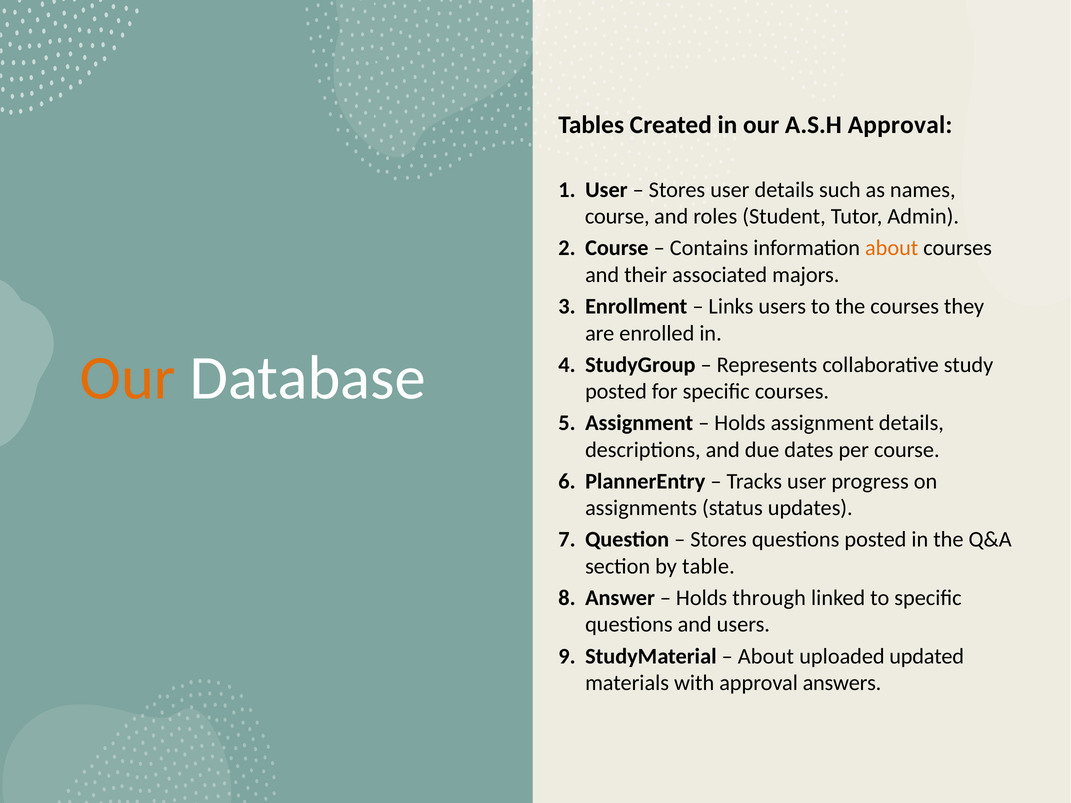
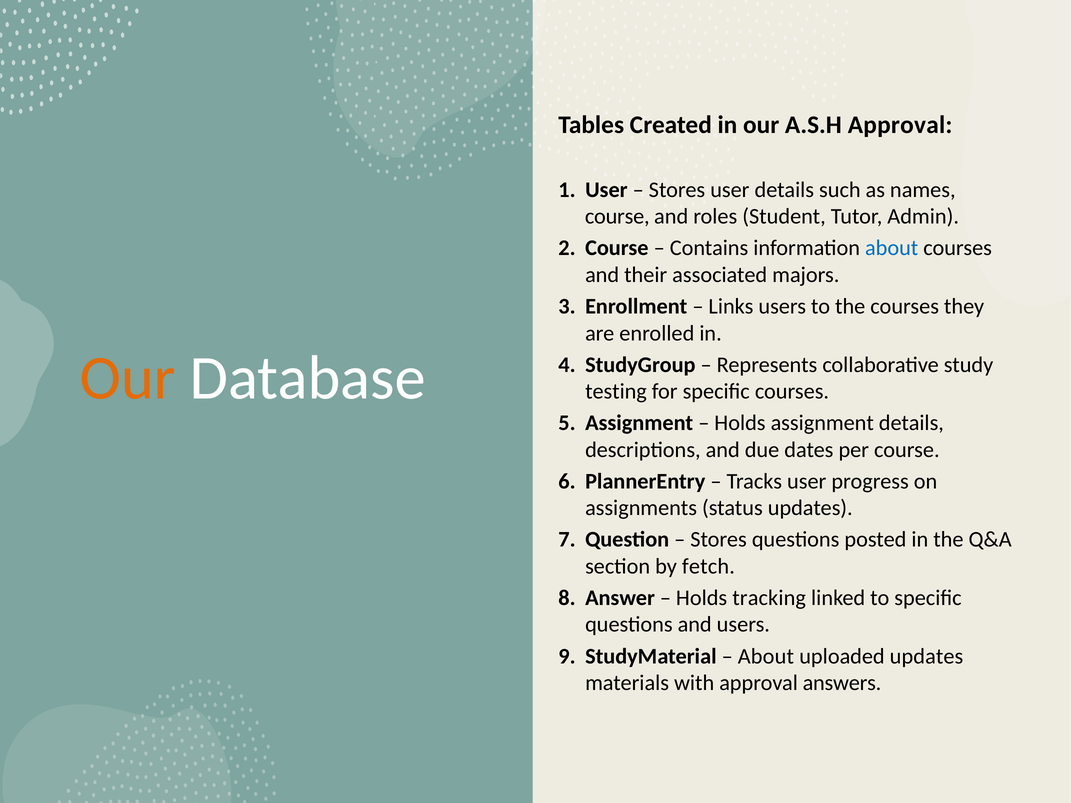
about colour: orange -> blue (892, 248)
posted: posted -> testing (616, 392)
table: table -> fetch (708, 567)
through: through -> tracking (769, 598)
uploaded updated: updated -> updates (927, 656)
